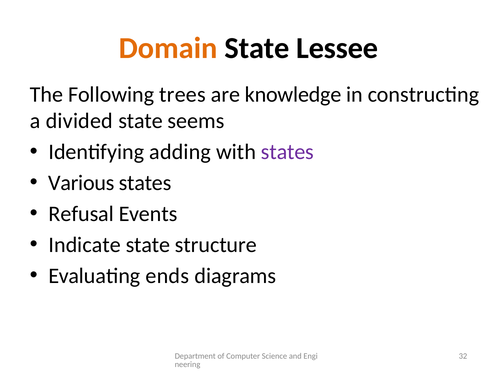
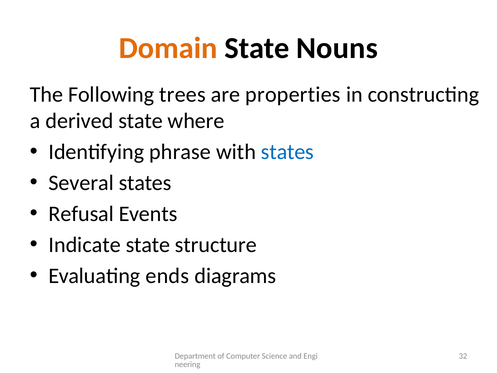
Lessee: Lessee -> Nouns (337, 48)
knowledge: knowledge -> properties (293, 94)
divided: divided -> derived (79, 121)
seems: seems -> where (196, 121)
adding: adding -> phrase (180, 152)
states colour: purple -> blue (287, 152)
Various: Various -> Several (81, 183)
